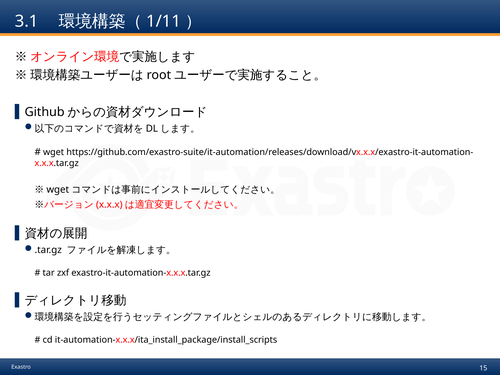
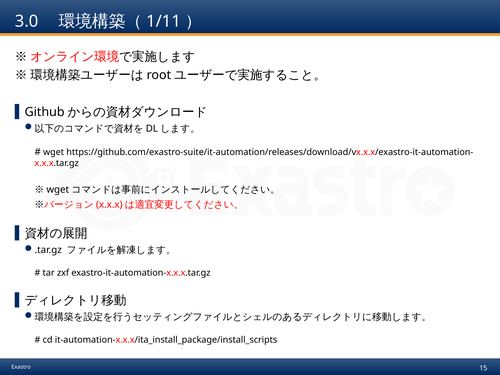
3.1: 3.1 -> 3.0 (27, 21)
